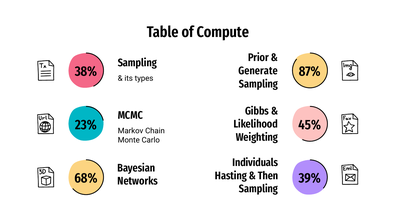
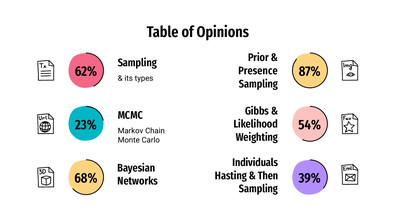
Compute: Compute -> Opinions (223, 32)
38%: 38% -> 62% (86, 72)
Generate: Generate -> Presence (258, 71)
45%: 45% -> 54% (310, 125)
